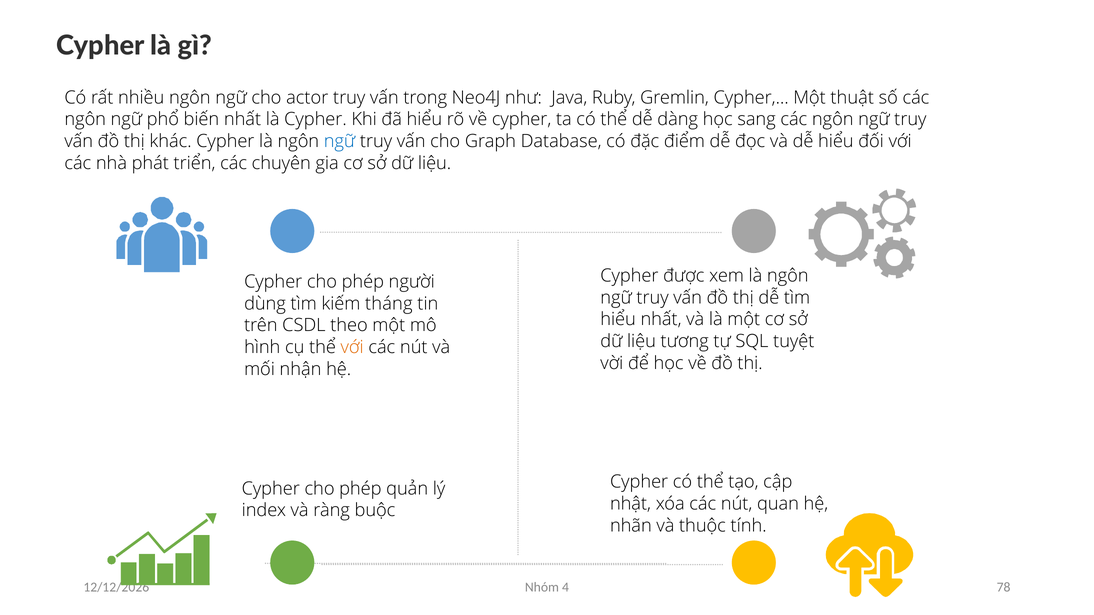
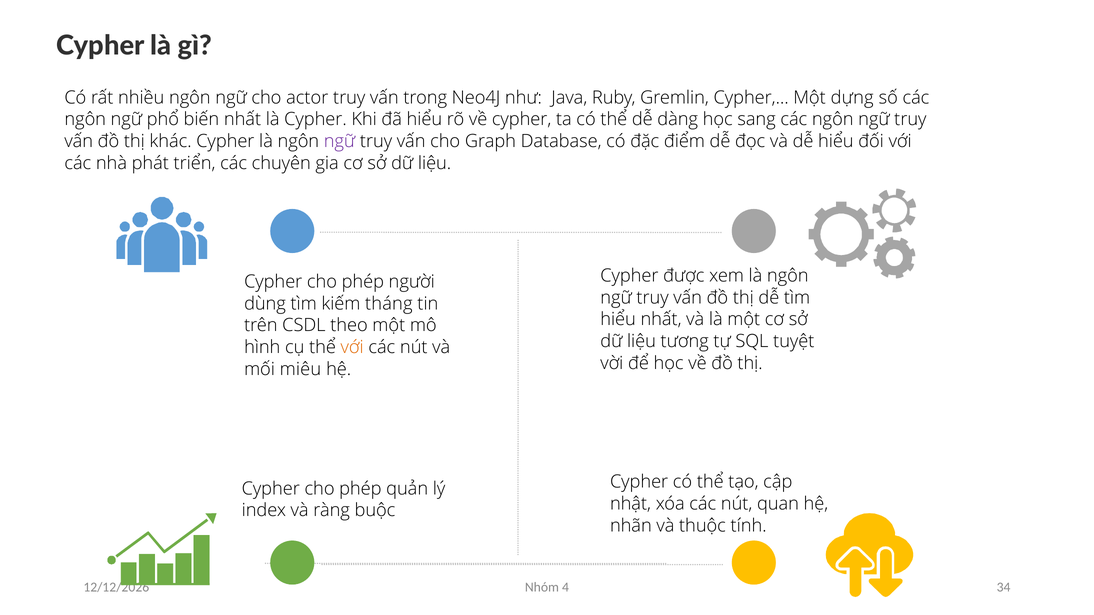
thuật: thuật -> dựng (852, 98)
ngữ colour: blue -> purple (339, 141)
nhận: nhận -> miêu (300, 369)
78: 78 -> 34 (1004, 588)
